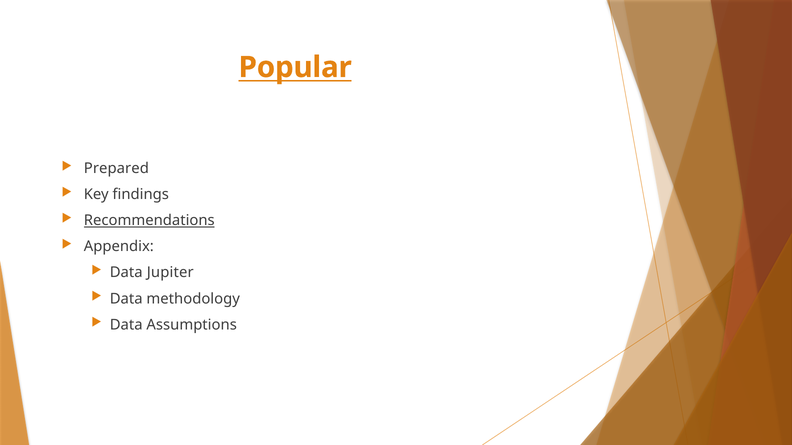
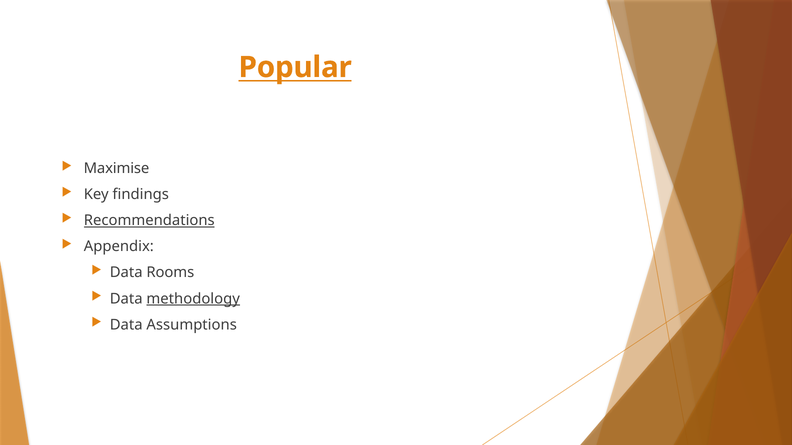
Prepared: Prepared -> Maximise (116, 169)
Jupiter: Jupiter -> Rooms (170, 273)
methodology underline: none -> present (193, 299)
